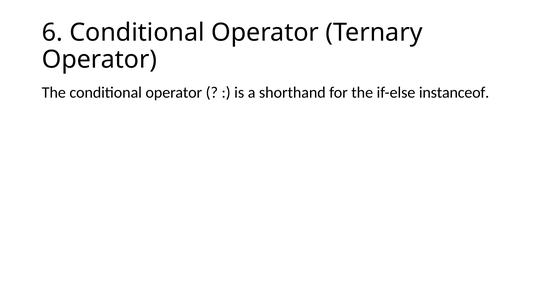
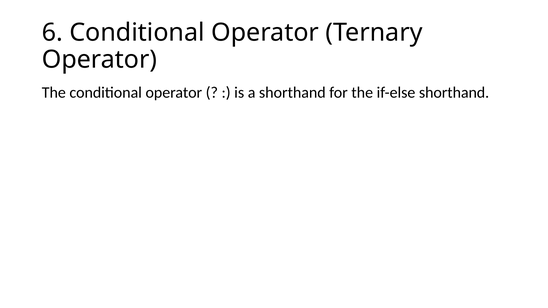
if-else instanceof: instanceof -> shorthand (454, 93)
